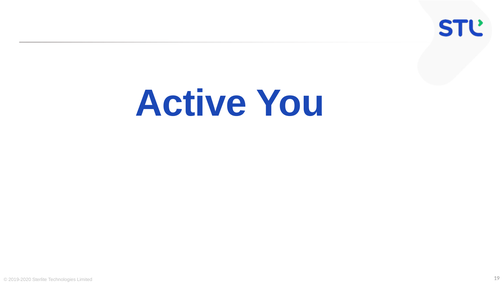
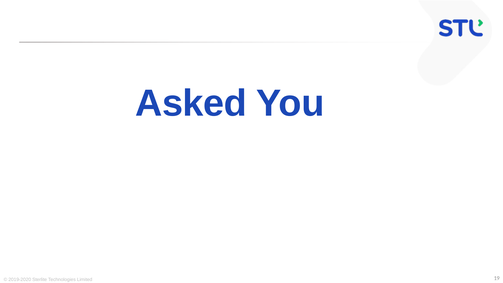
Active: Active -> Asked (191, 103)
